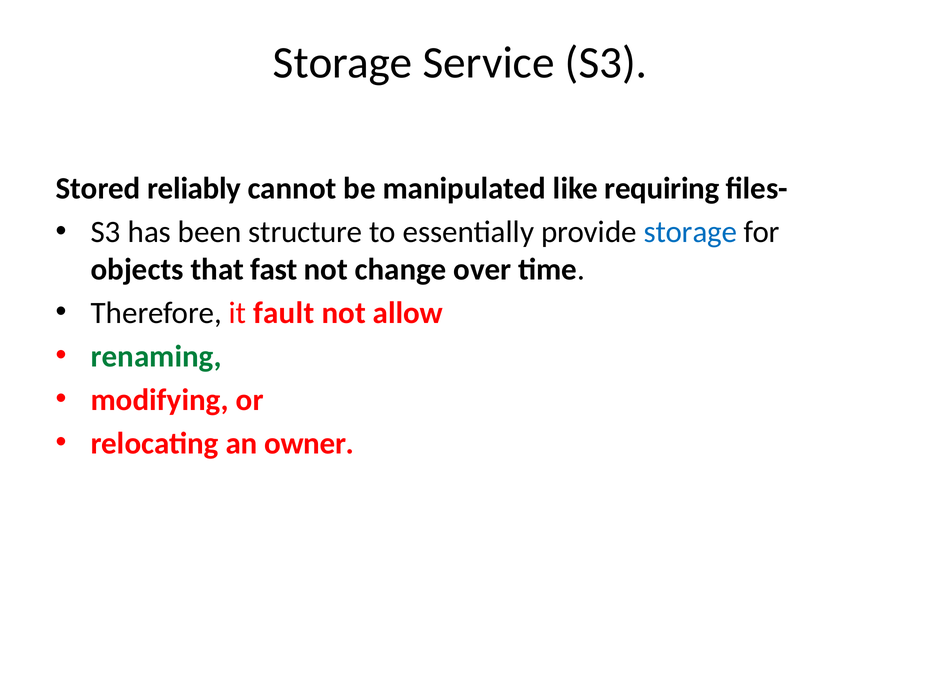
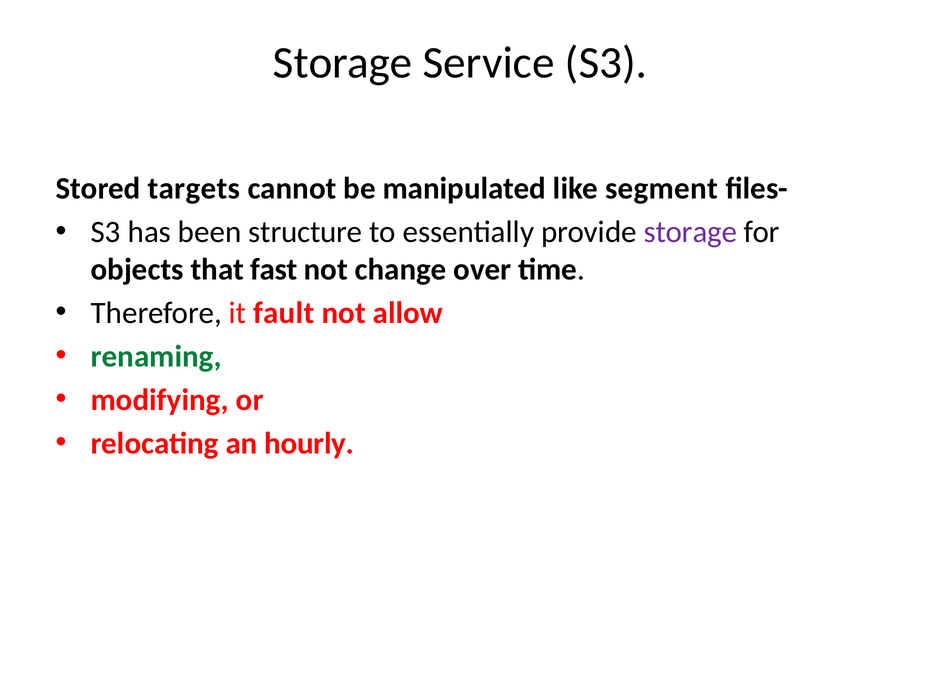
reliably: reliably -> targets (194, 188)
requiring: requiring -> segment (662, 188)
storage colour: blue -> purple (690, 232)
owner: owner -> hourly (309, 443)
